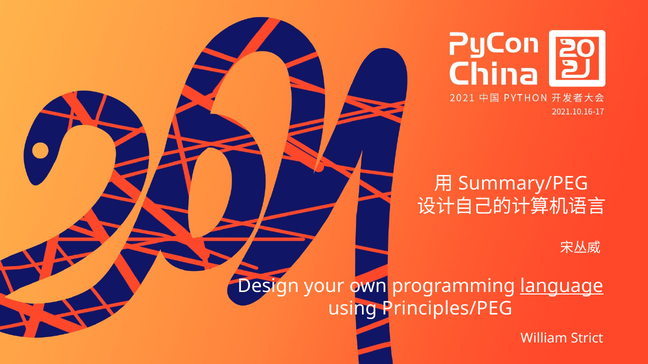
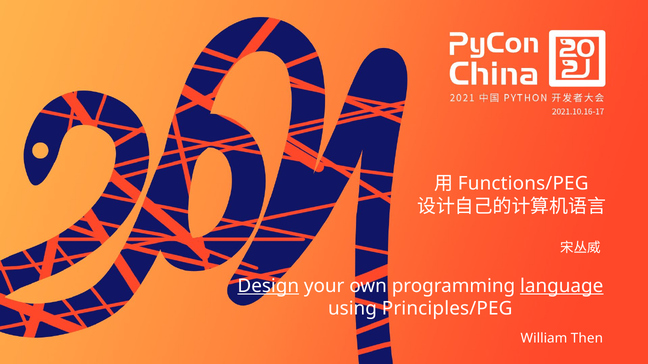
Summary/PEG: Summary/PEG -> Functions/PEG (523, 184)
Design underline: none -> present (268, 286)
Strict: Strict -> Then (587, 339)
